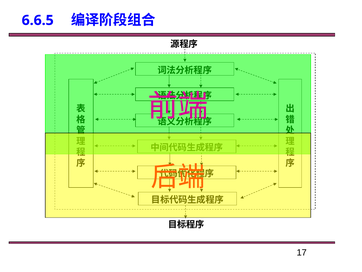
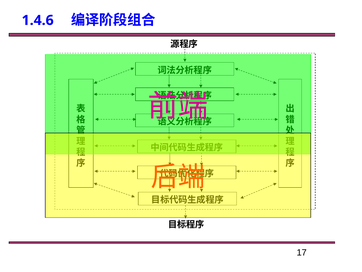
6.6.5: 6.6.5 -> 1.4.6 (38, 20)
